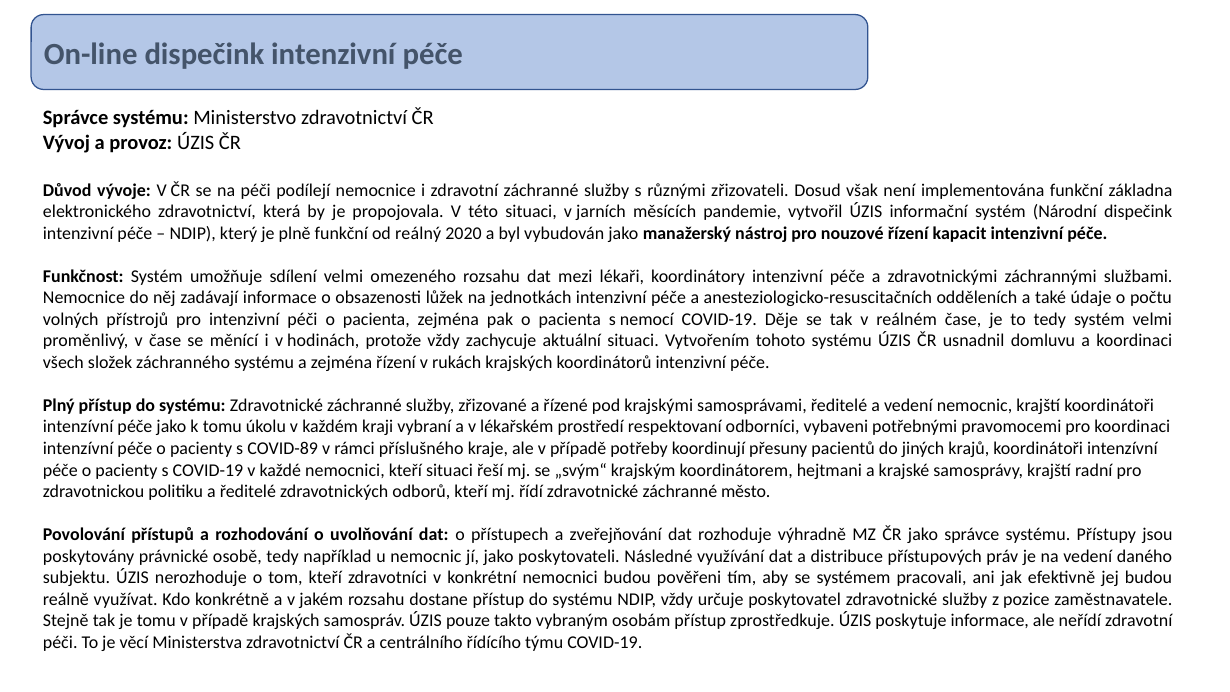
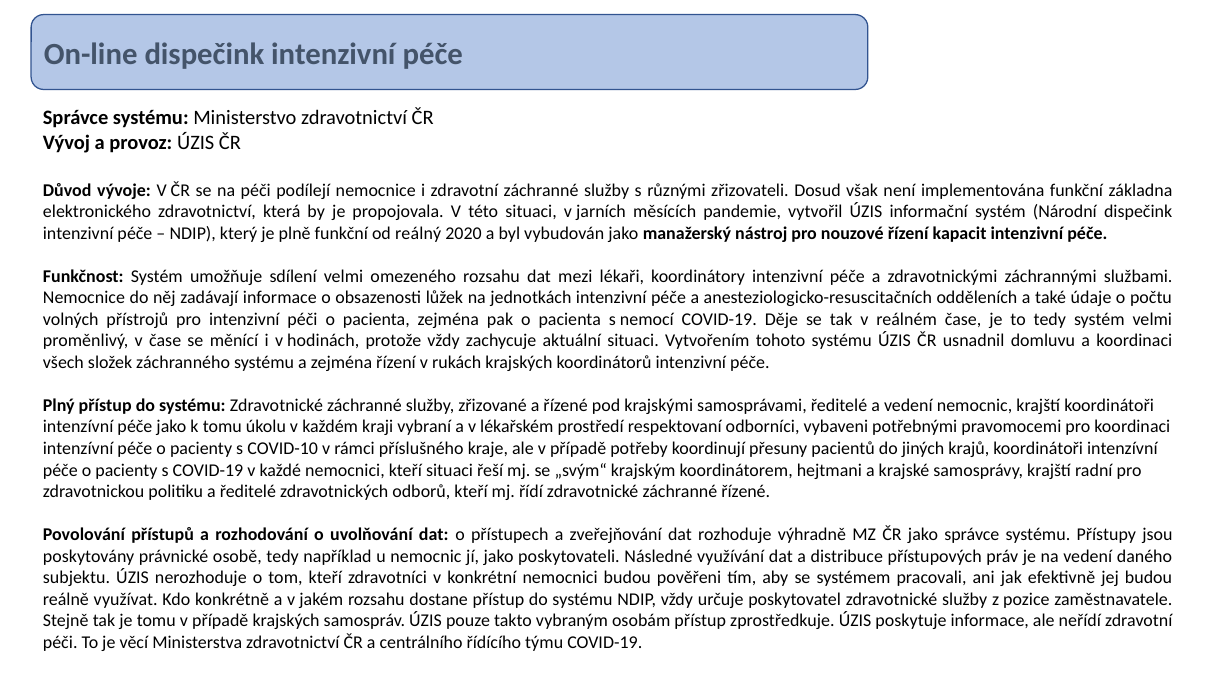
COVID-89: COVID-89 -> COVID-10 (283, 449)
záchranné město: město -> řízené (746, 492)
